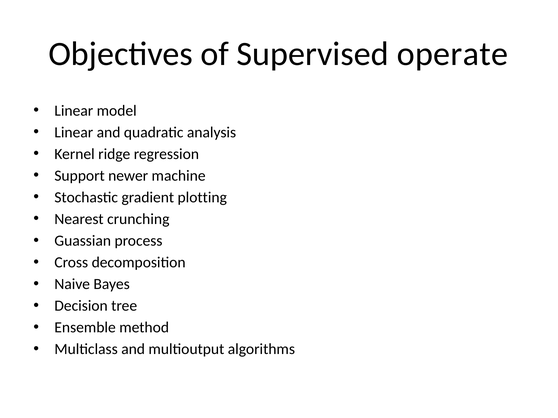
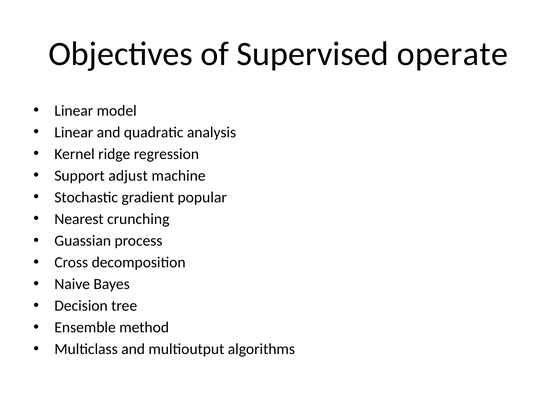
newer: newer -> adjust (128, 176)
plotting: plotting -> popular (202, 198)
